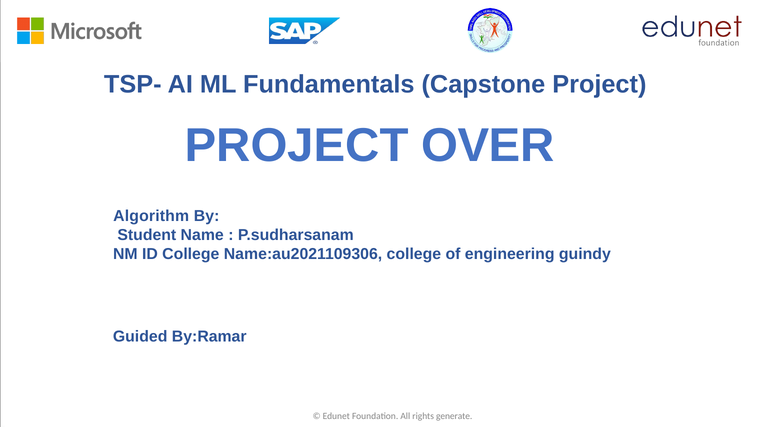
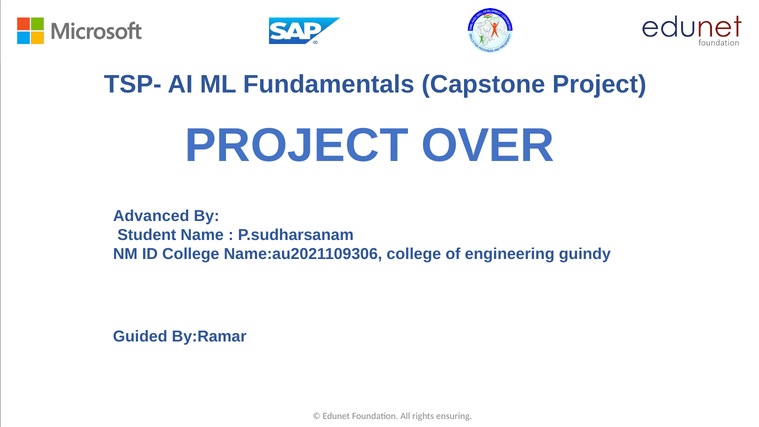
Algorithm: Algorithm -> Advanced (151, 216)
generate: generate -> ensuring (454, 416)
